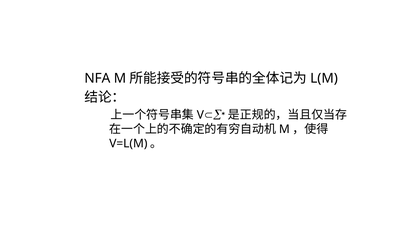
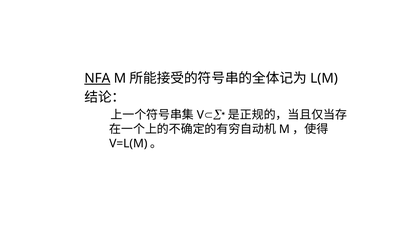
NFA underline: none -> present (97, 78)
